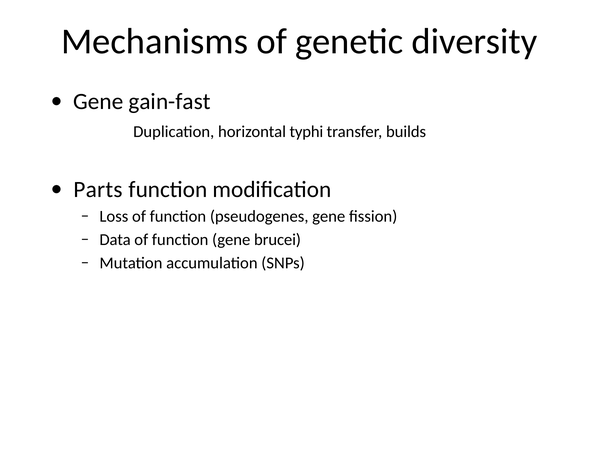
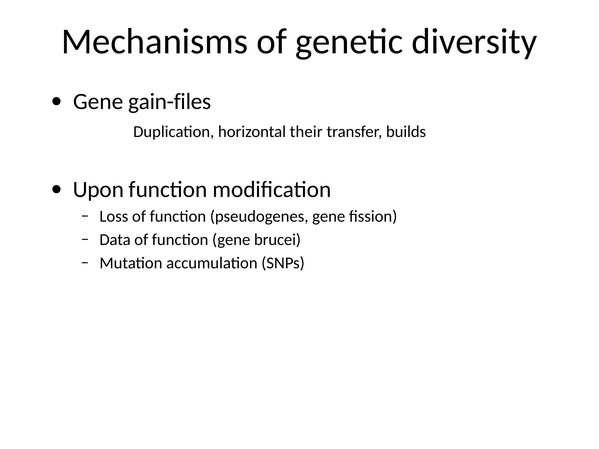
gain-fast: gain-fast -> gain-files (170, 102)
typhi: typhi -> their (306, 132)
Parts: Parts -> Upon (98, 190)
